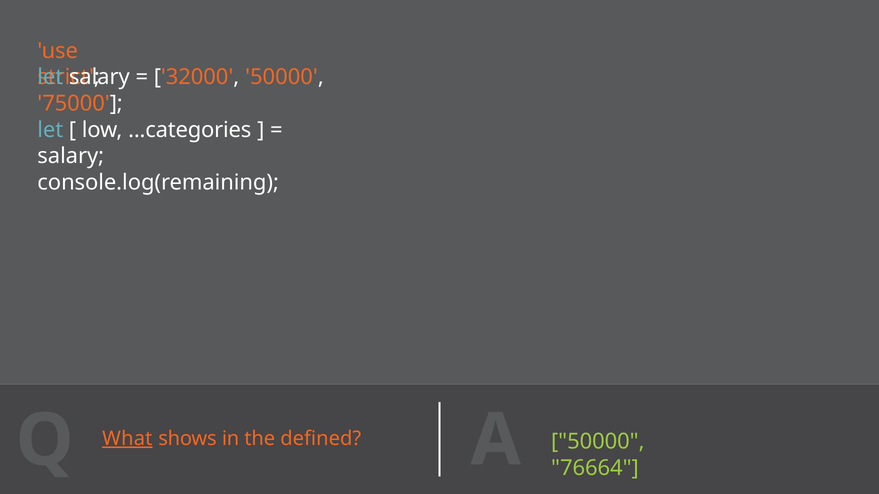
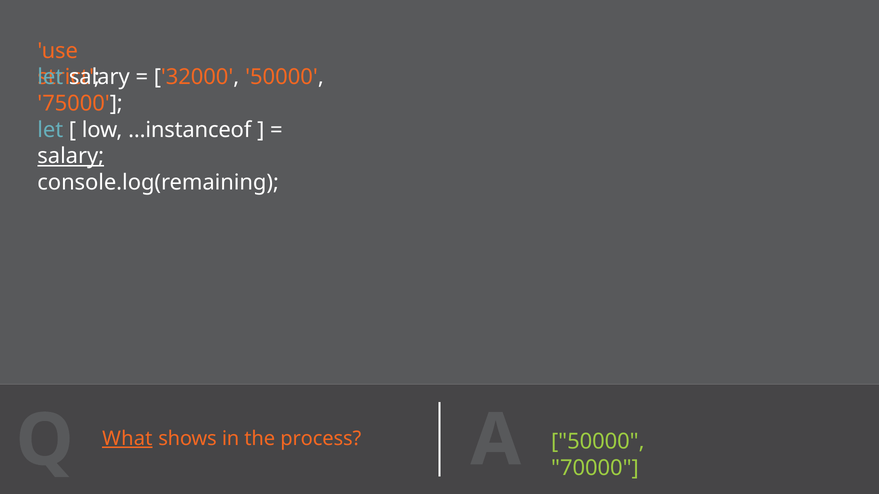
...categories: ...categories -> ...instanceof (190, 130)
salary underline: none -> present (71, 156)
defined: defined -> process (321, 439)
76664: 76664 -> 70000 (595, 468)
